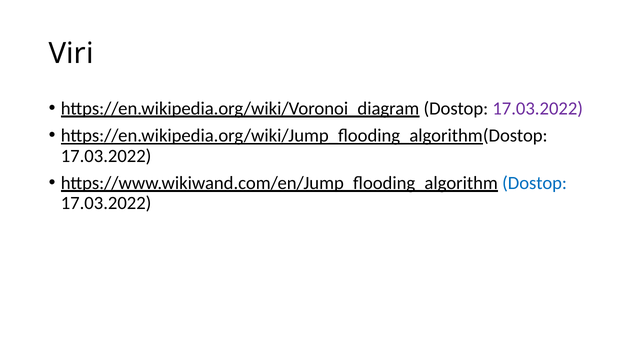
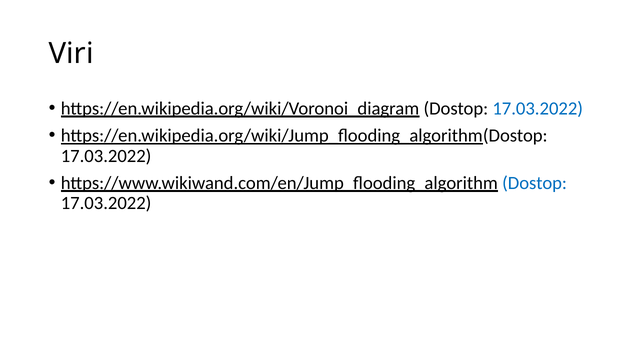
17.03.2022 colour: purple -> blue (538, 108)
